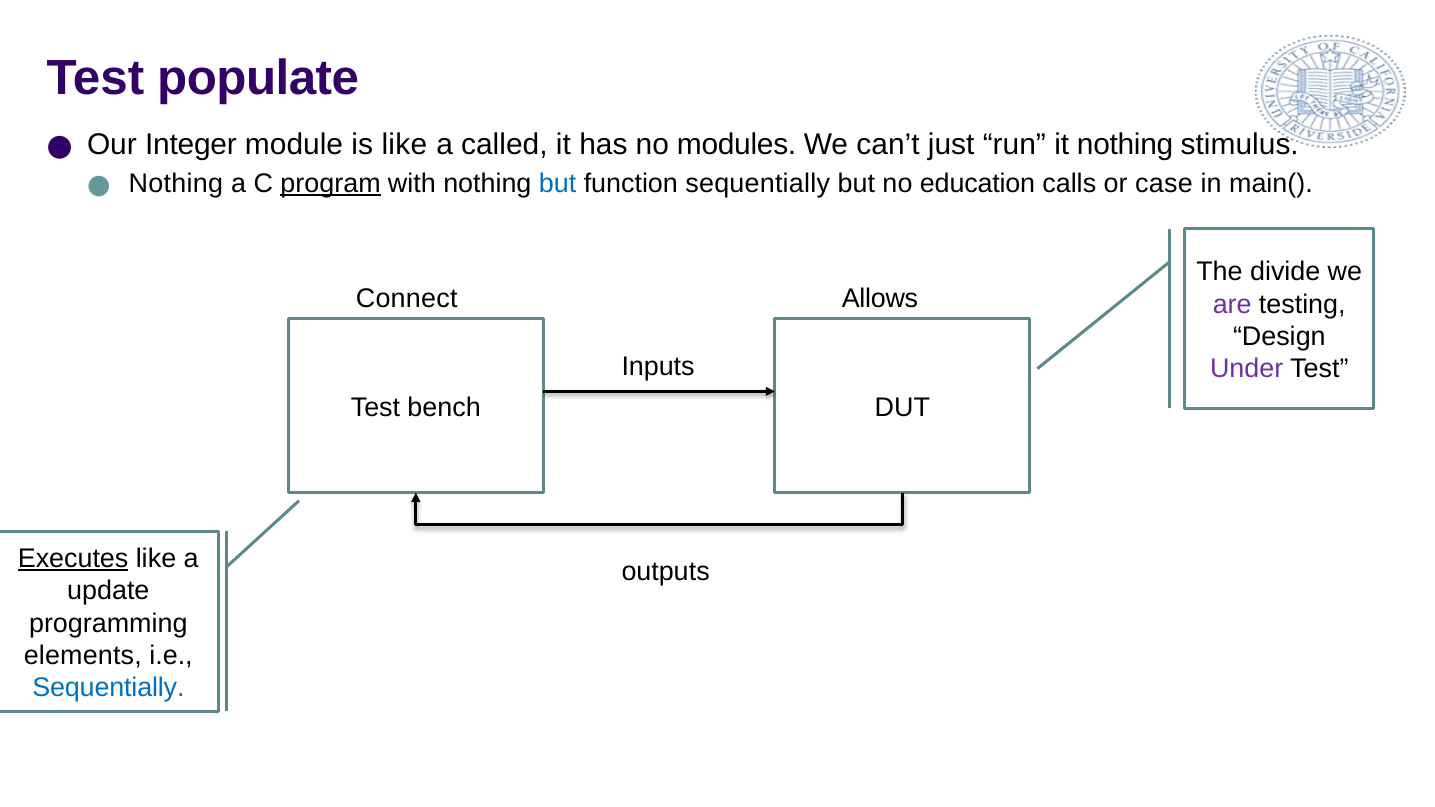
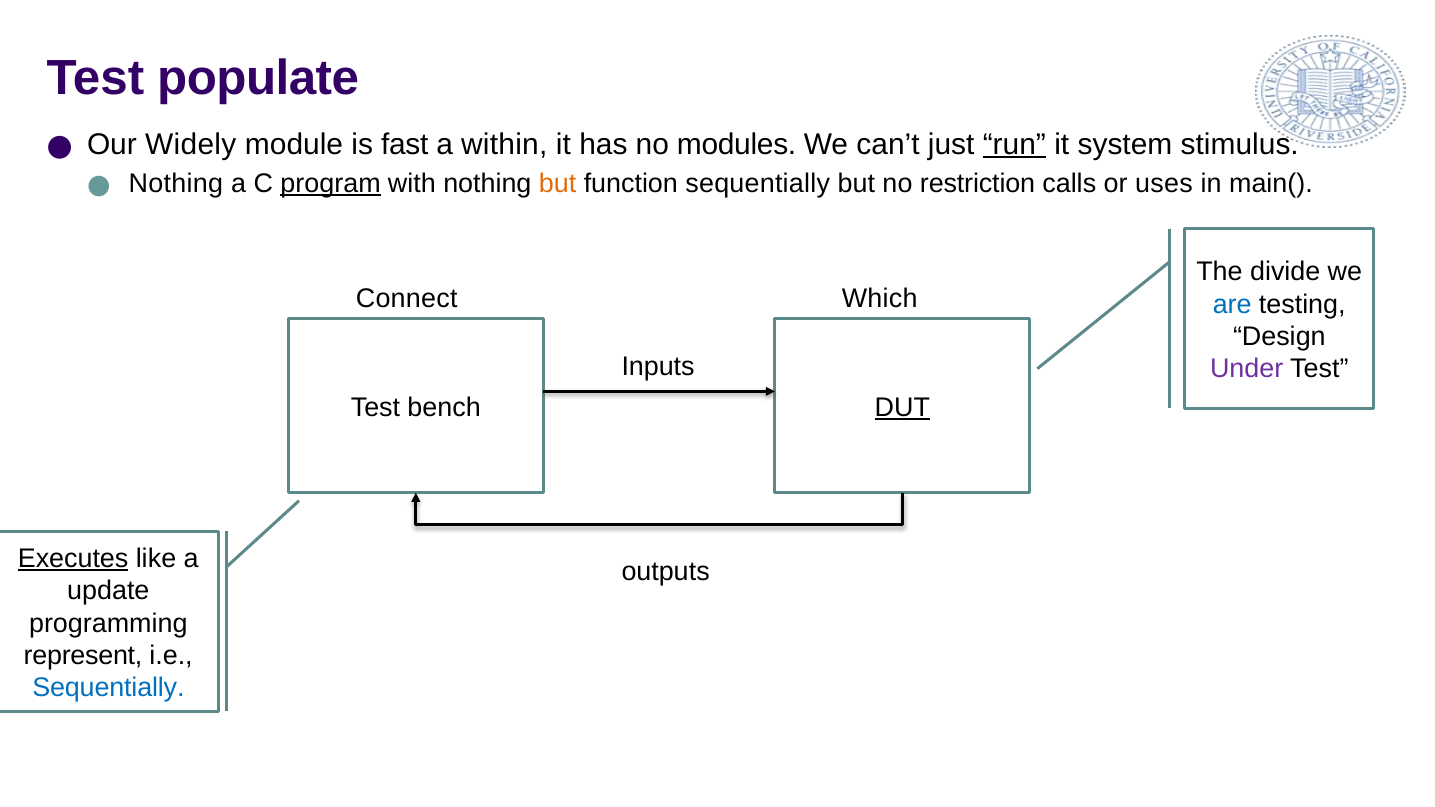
Integer: Integer -> Widely (191, 144)
is like: like -> fast (405, 144)
called: called -> within (504, 144)
run underline: none -> present (1014, 144)
it nothing: nothing -> system (1125, 144)
but colour: blue -> orange (558, 183)
education: education -> restriction (978, 183)
case: case -> uses (1164, 183)
Allows: Allows -> Which (880, 298)
are colour: purple -> blue (1232, 304)
DUT underline: none -> present (902, 408)
elements: elements -> represent (83, 656)
